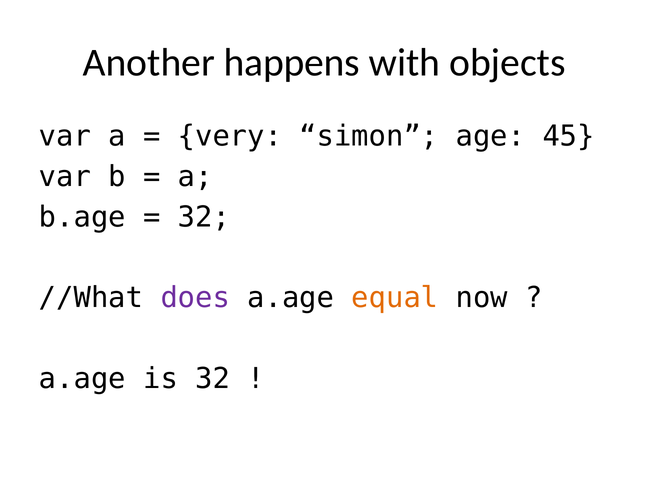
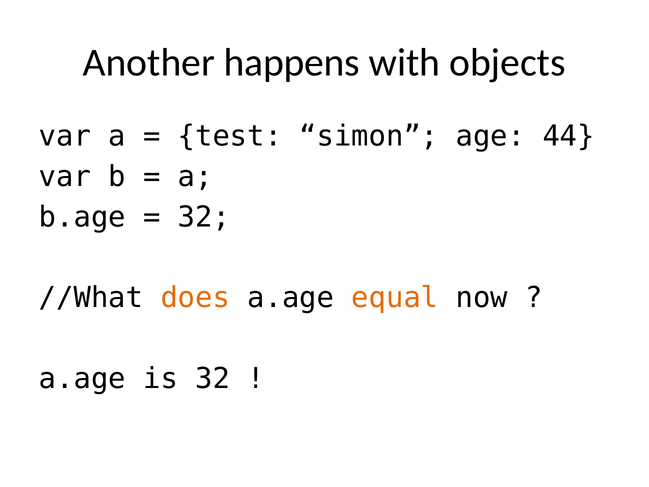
very: very -> test (230, 136)
45: 45 -> 44 (569, 136)
does colour: purple -> orange (195, 298)
